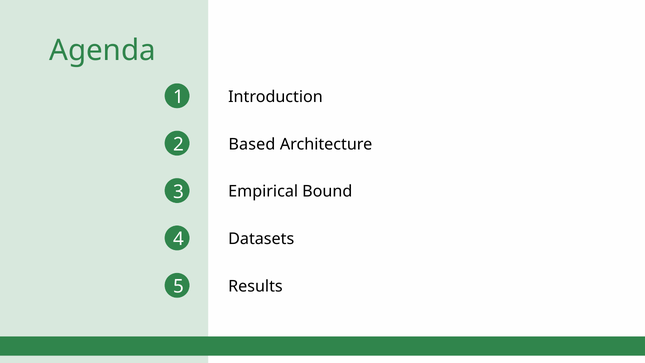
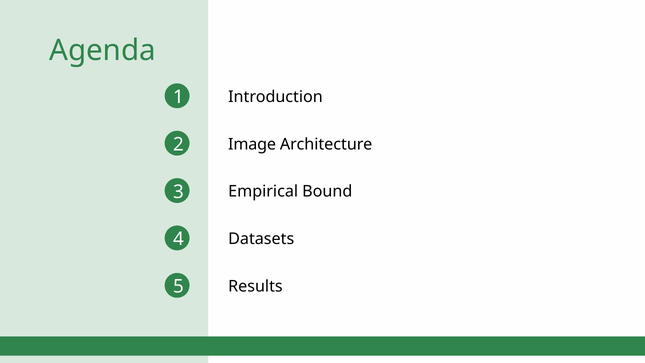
Based: Based -> Image (252, 144)
